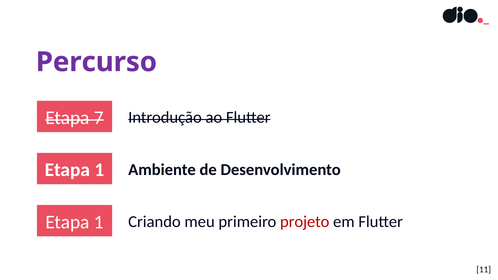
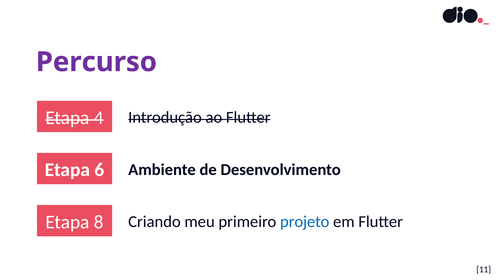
7: 7 -> 4 (99, 118)
1: 1 -> 6 (99, 170)
1: 1 -> 8 (99, 222)
projeto colour: red -> blue (305, 222)
